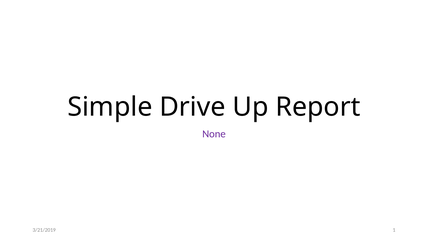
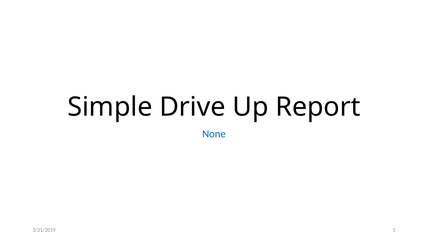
None colour: purple -> blue (214, 134)
